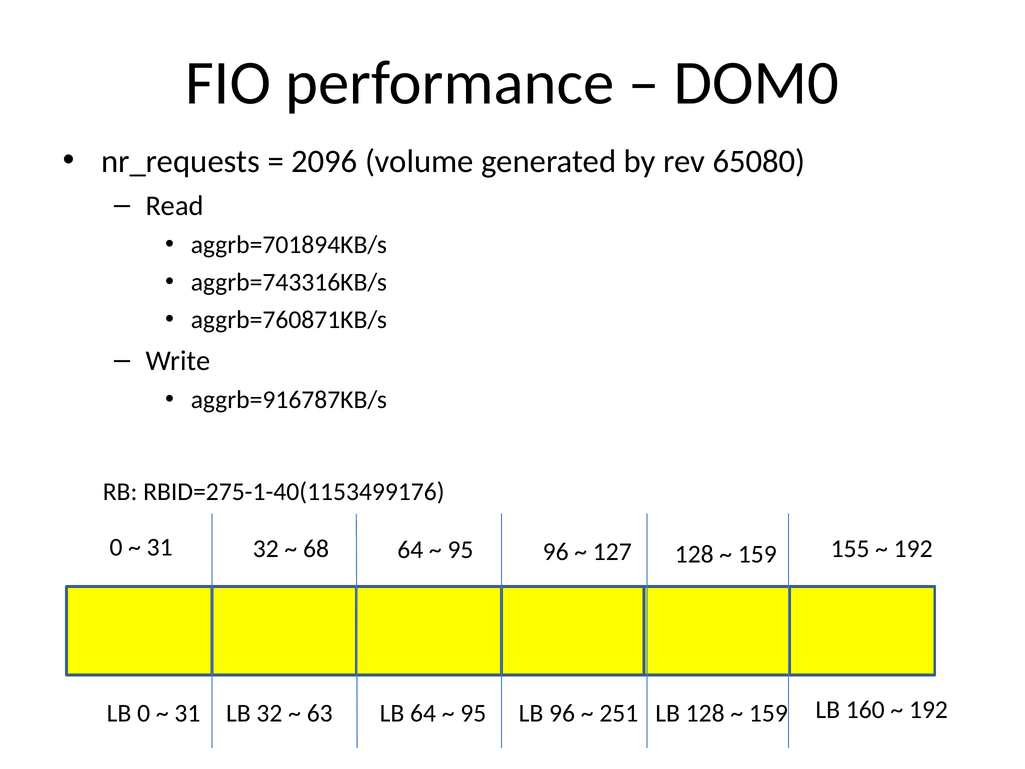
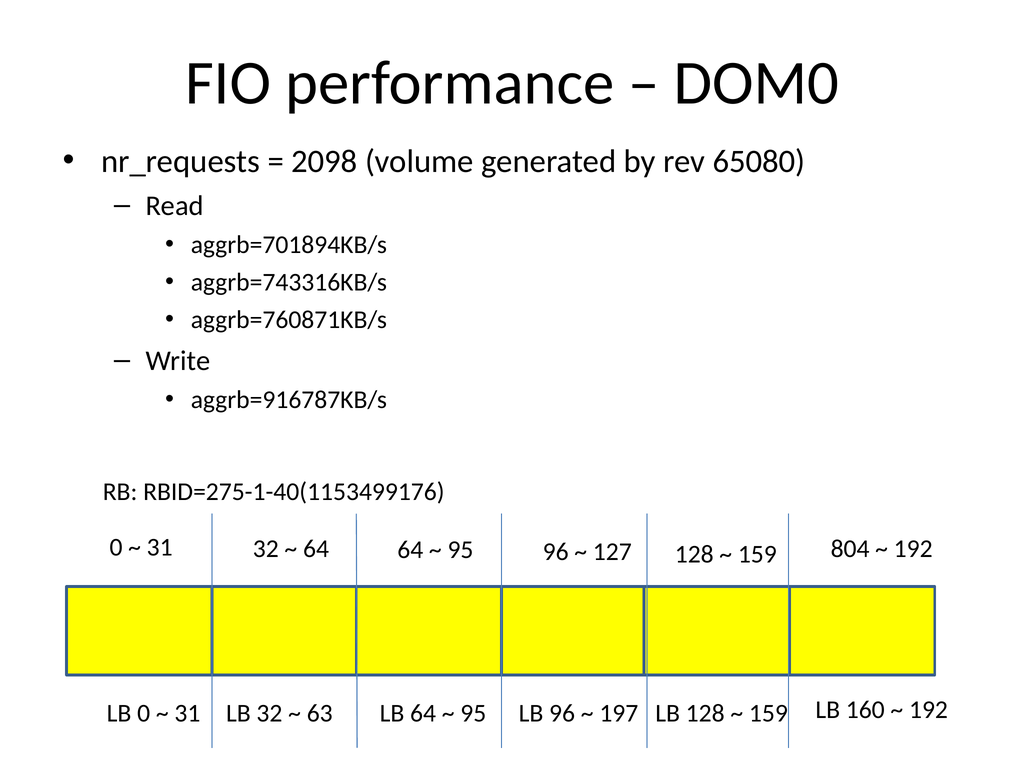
2096: 2096 -> 2098 (324, 161)
68: 68 -> 64 (316, 548)
155: 155 -> 804 (850, 548)
251: 251 -> 197 (619, 713)
